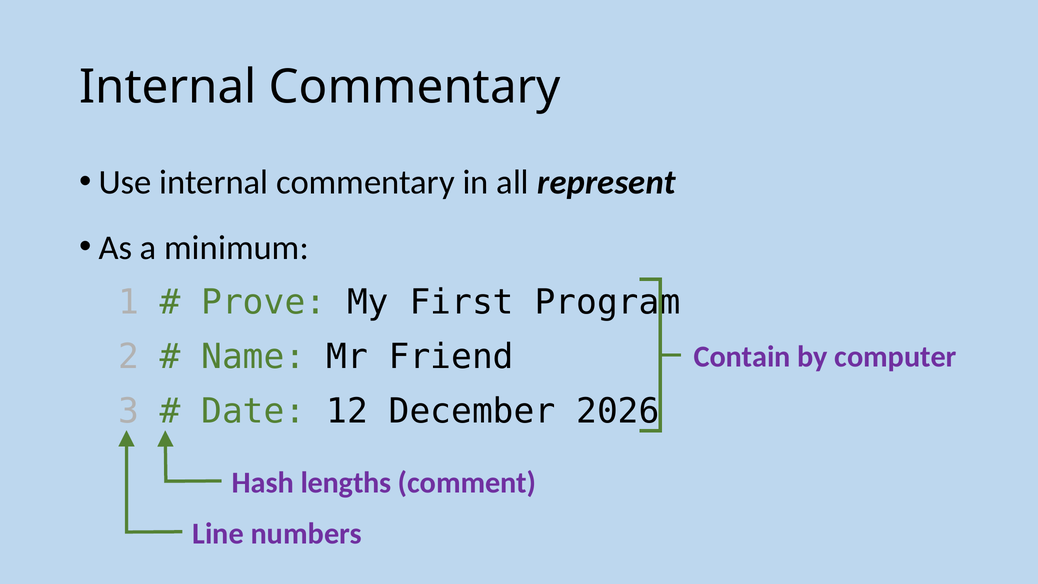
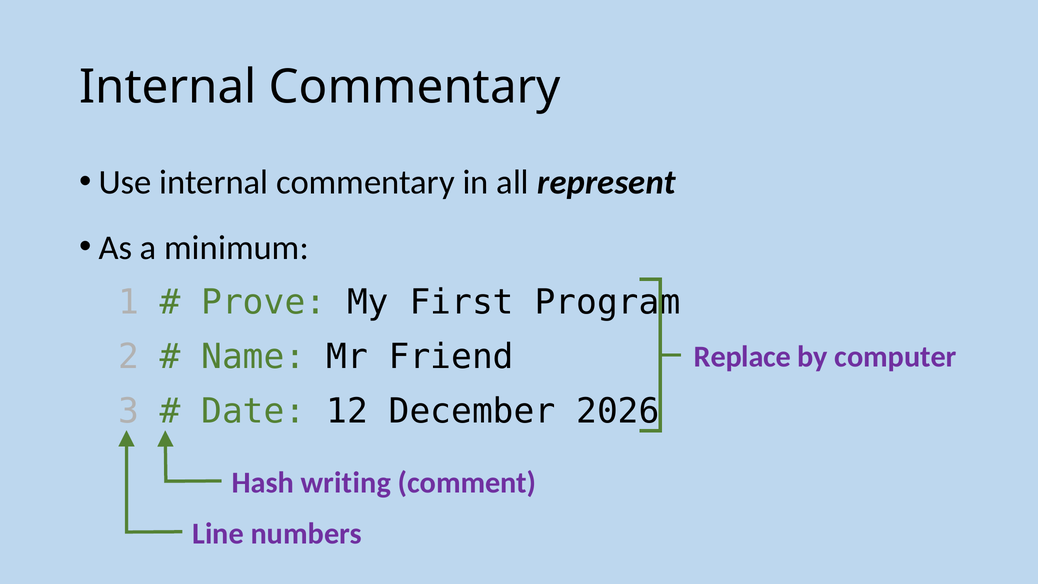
Contain: Contain -> Replace (742, 357)
lengths: lengths -> writing (346, 483)
